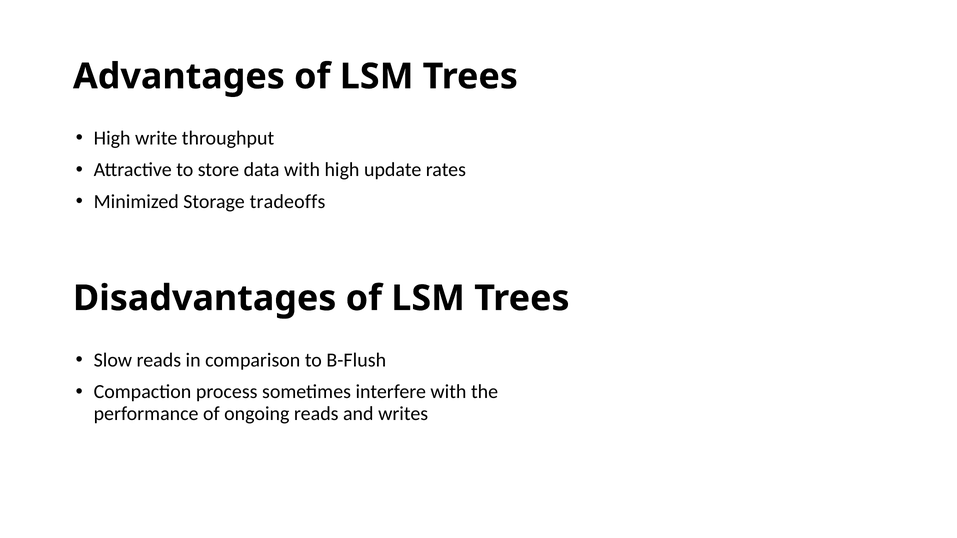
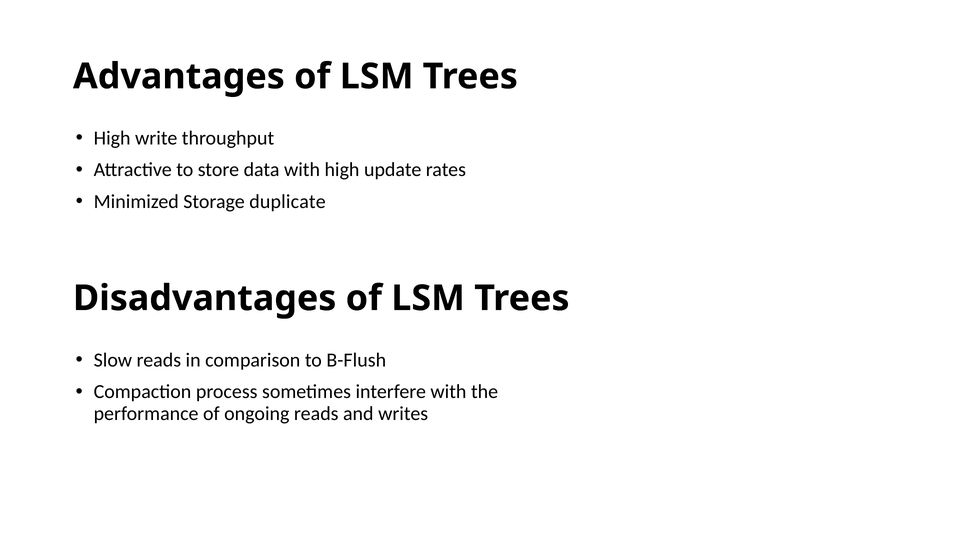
tradeoffs: tradeoffs -> duplicate (288, 202)
